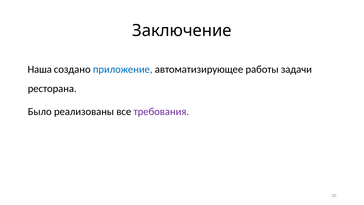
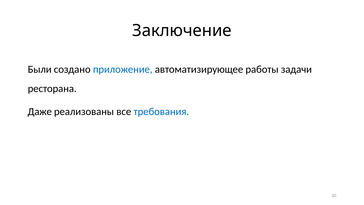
Наша: Наша -> Были (40, 69)
Было: Было -> Даже (40, 111)
требования colour: purple -> blue (161, 111)
